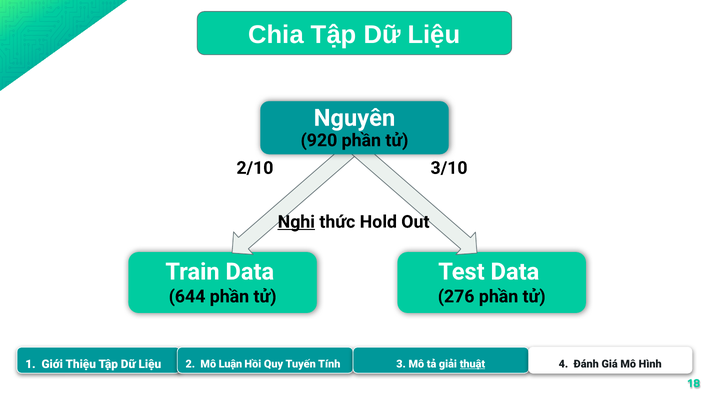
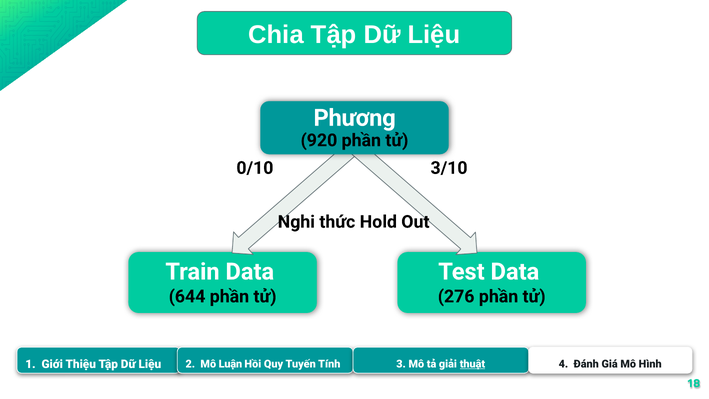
Nguyên: Nguyên -> Phương (355, 118)
2/10: 2/10 -> 0/10 (255, 168)
Nghi underline: present -> none (296, 222)
